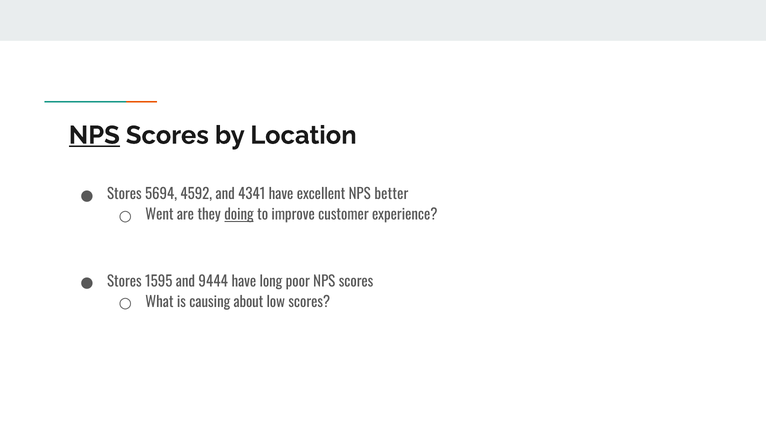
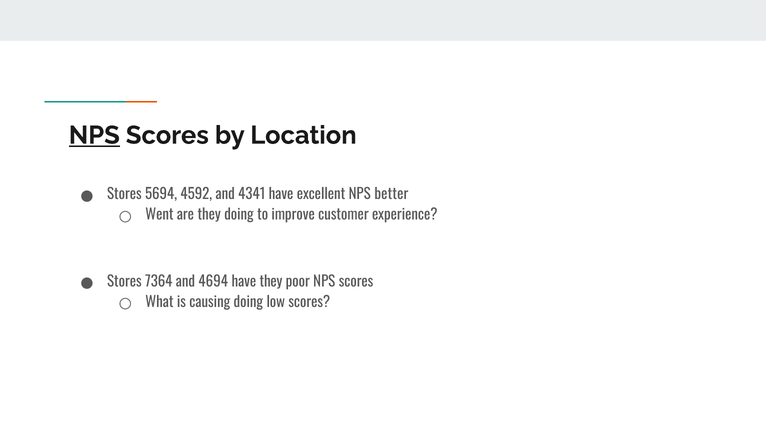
doing underline: present -> none (239, 215)
1595: 1595 -> 7364 (159, 282)
9444: 9444 -> 4694 (213, 282)
have long: long -> they (271, 282)
causing about: about -> doing (248, 302)
